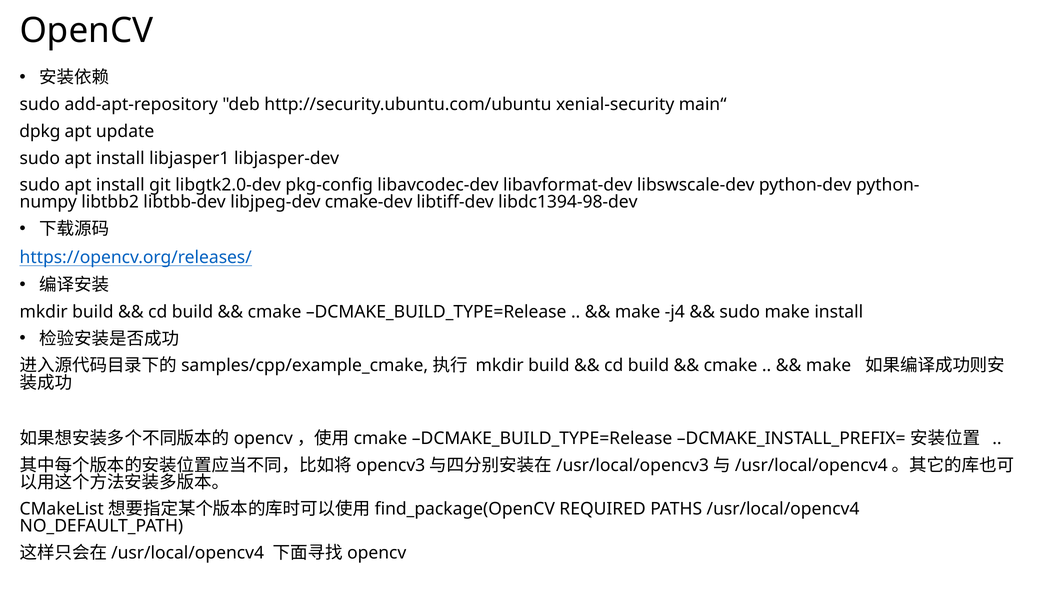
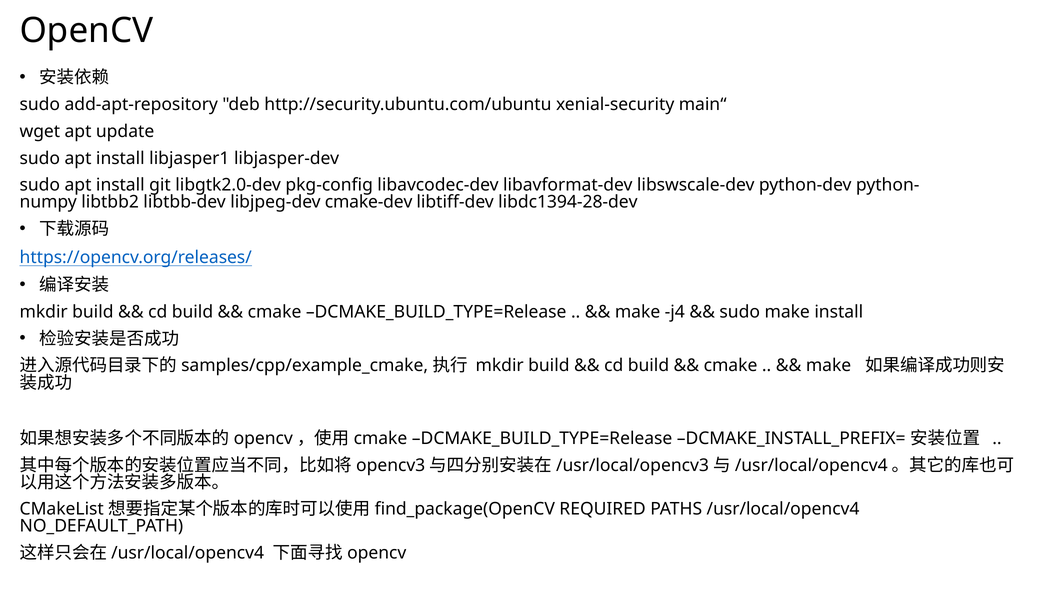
dpkg: dpkg -> wget (40, 131)
libdc1394-98-dev: libdc1394-98-dev -> libdc1394-28-dev (568, 202)
